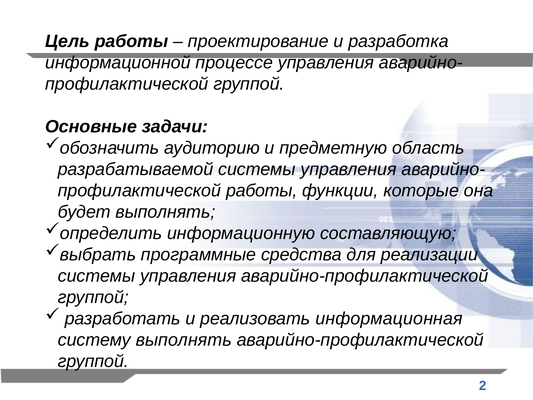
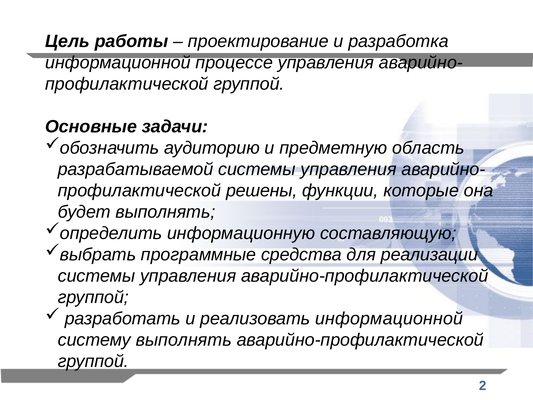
работы: работы -> решены (262, 190)
реализовать информационная: информационная -> информационной (389, 318)
